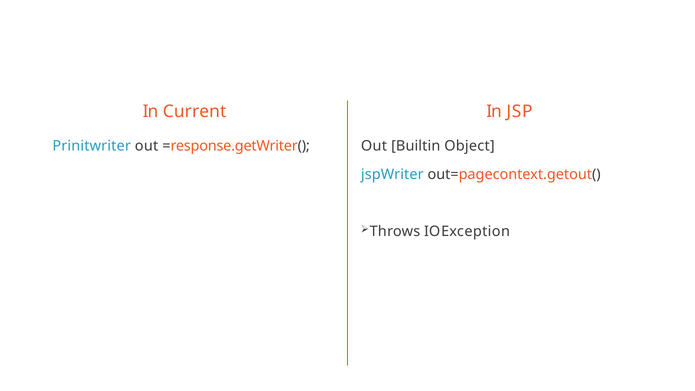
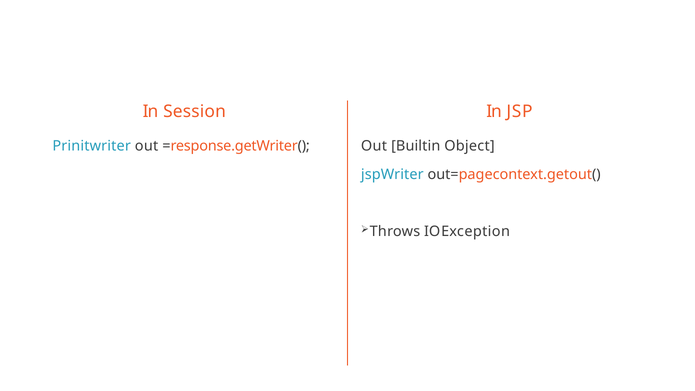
Current: Current -> Session (195, 111)
